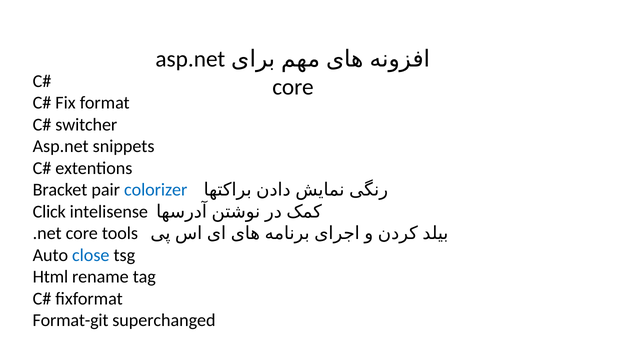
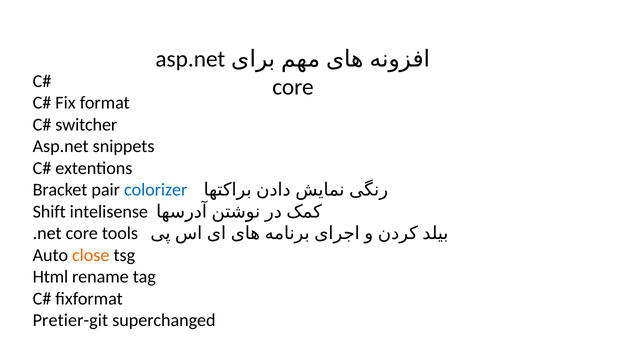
Click: Click -> Shift (49, 212)
close colour: blue -> orange (91, 255)
Format-git: Format-git -> Pretier-git (70, 321)
